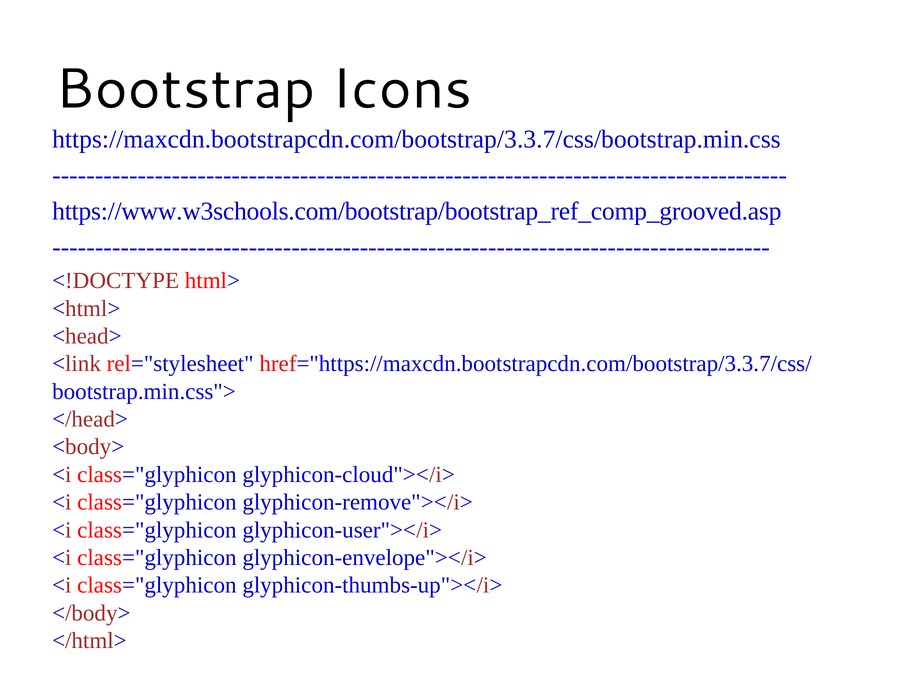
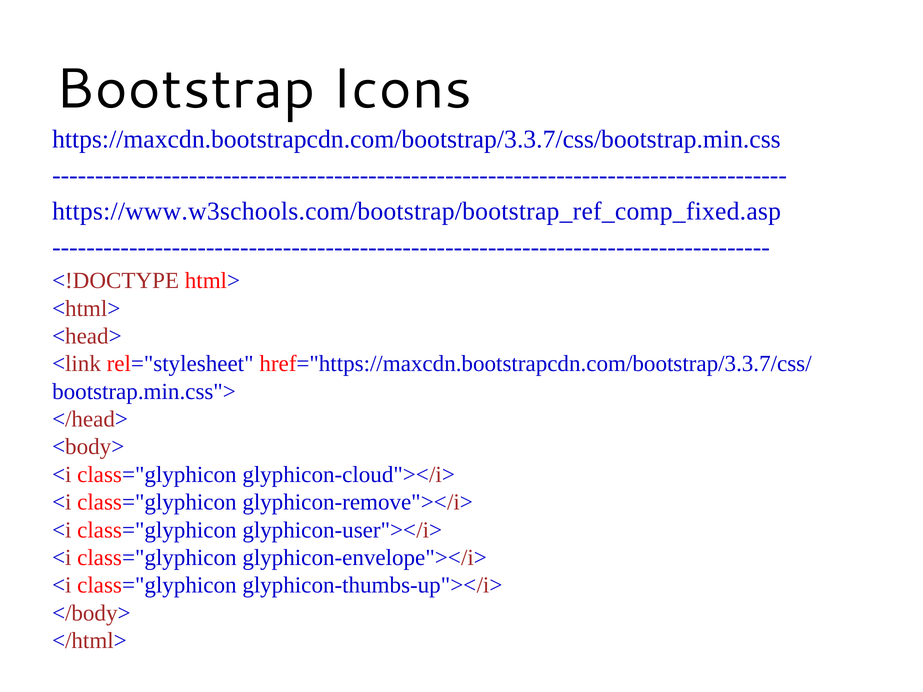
https://www.w3schools.com/bootstrap/bootstrap_ref_comp_grooved.asp: https://www.w3schools.com/bootstrap/bootstrap_ref_comp_grooved.asp -> https://www.w3schools.com/bootstrap/bootstrap_ref_comp_fixed.asp (417, 211)
